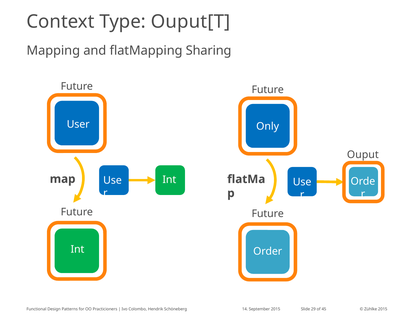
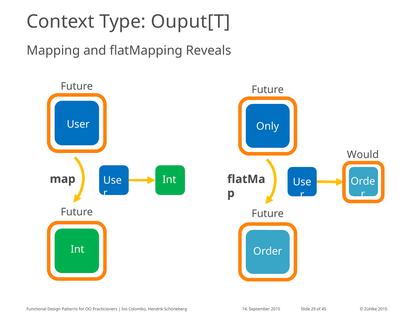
Sharing: Sharing -> Reveals (209, 50)
Ouput: Ouput -> Would (363, 154)
